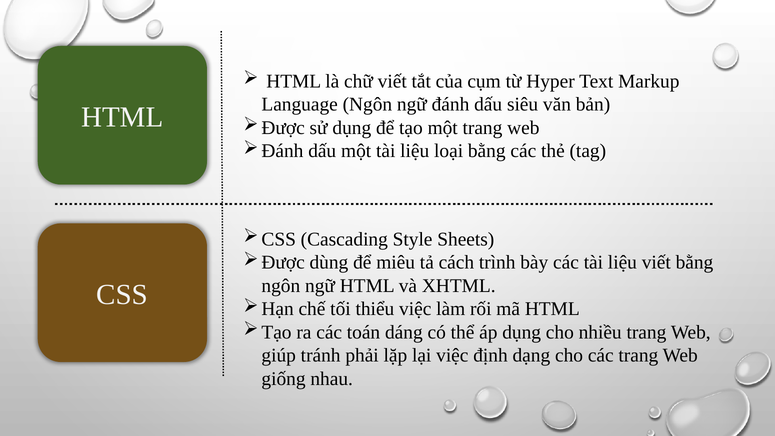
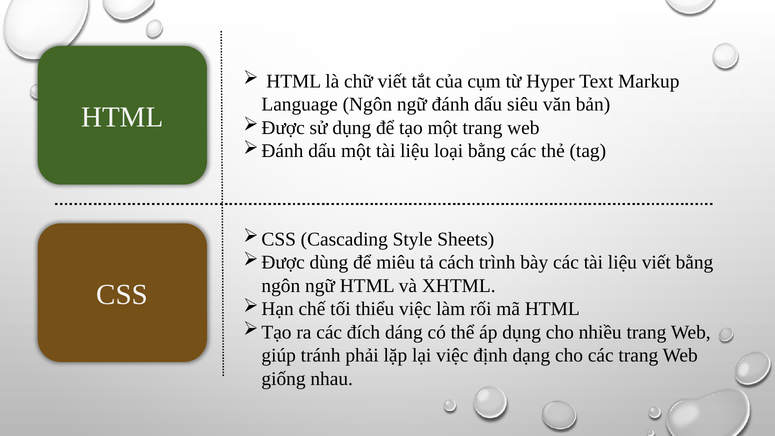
toán: toán -> đích (364, 332)
